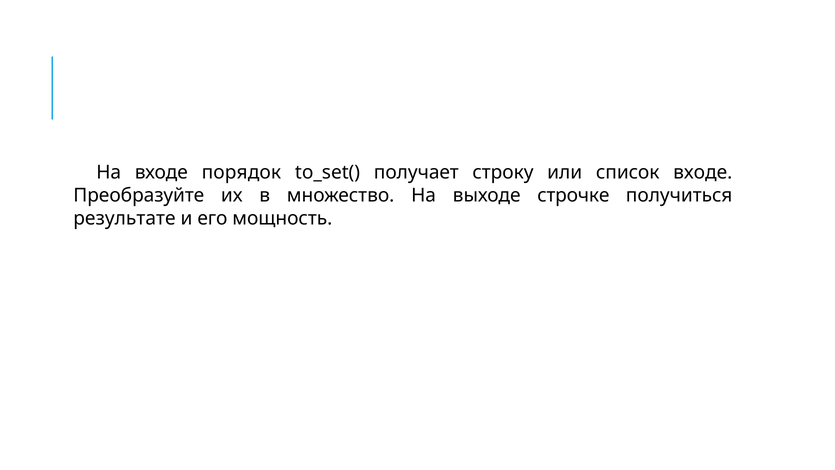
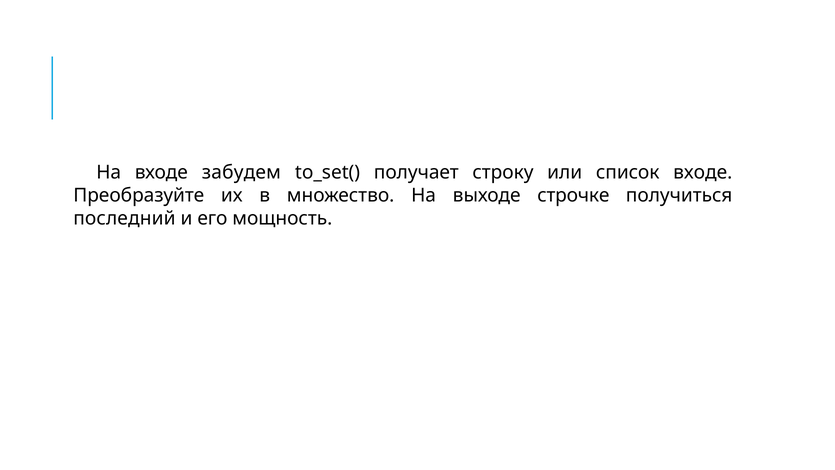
порядок: порядок -> забудем (241, 173)
результате: результате -> последний (124, 218)
